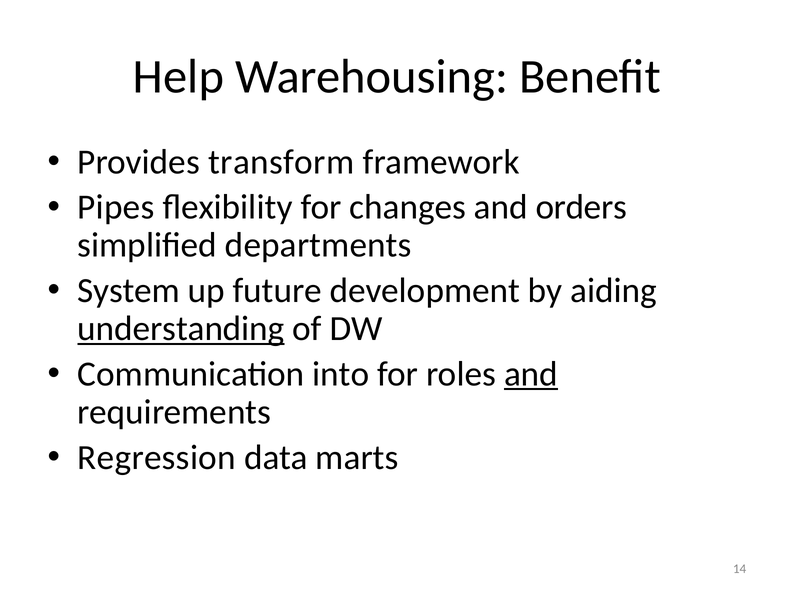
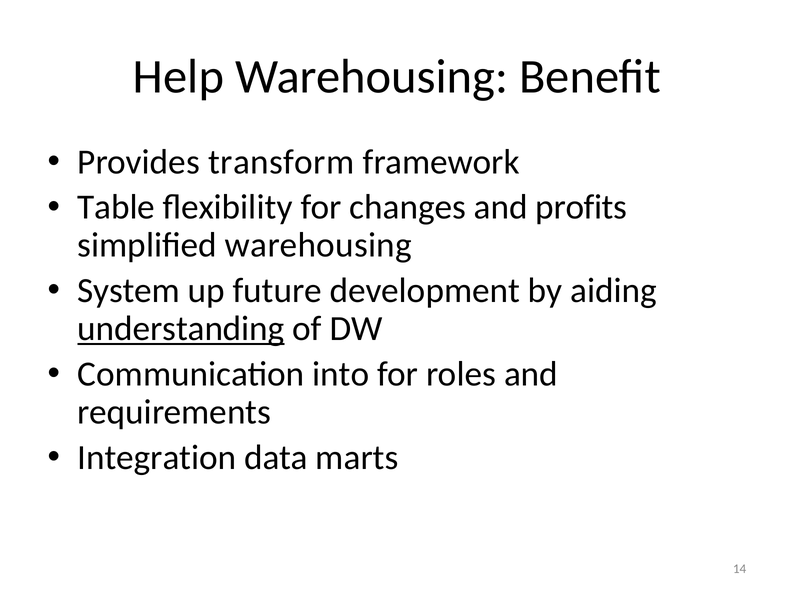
Pipes: Pipes -> Table (116, 207)
orders: orders -> profits (581, 207)
simplified departments: departments -> warehousing (318, 245)
and underline: present -> none (531, 374)
Regression: Regression -> Integration (157, 457)
